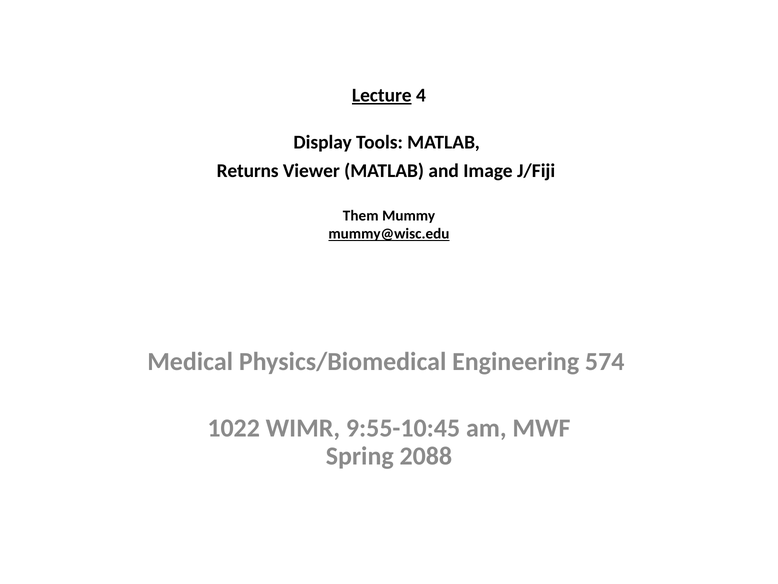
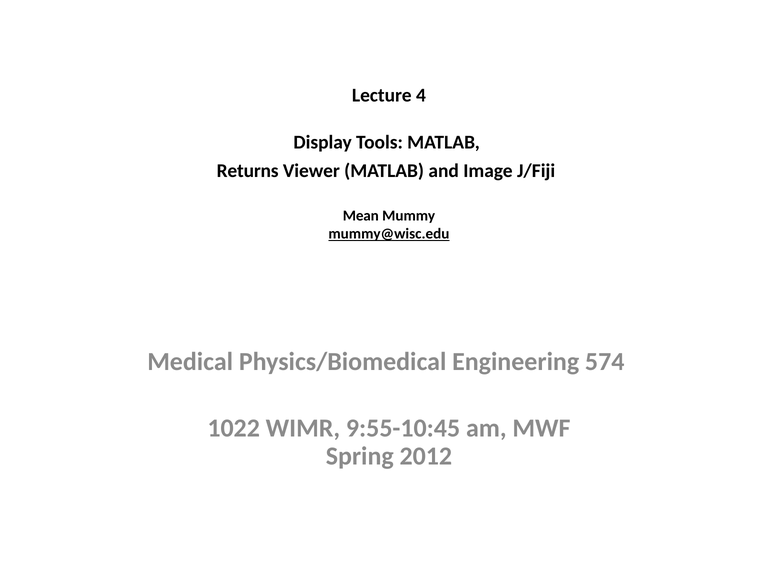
Lecture underline: present -> none (382, 95)
Them: Them -> Mean (361, 216)
2088: 2088 -> 2012 (426, 456)
